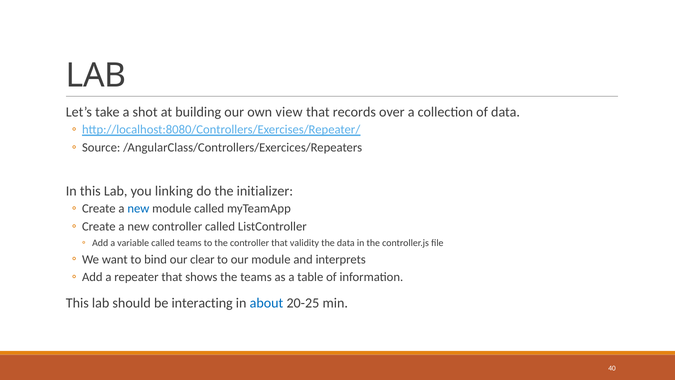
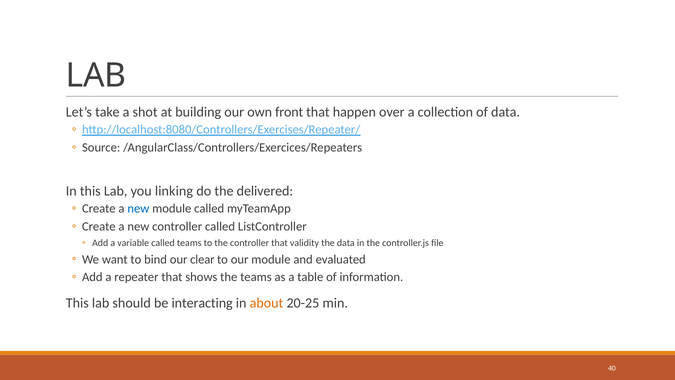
view: view -> front (289, 112)
records: records -> happen (354, 112)
initializer: initializer -> delivered (265, 191)
interprets: interprets -> evaluated (341, 259)
about colour: blue -> orange (266, 303)
